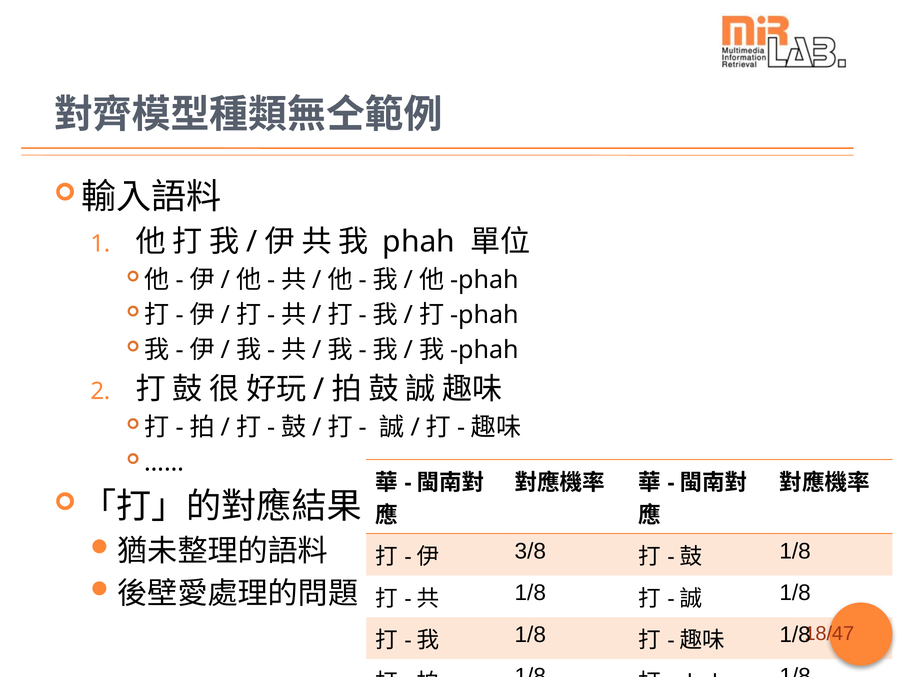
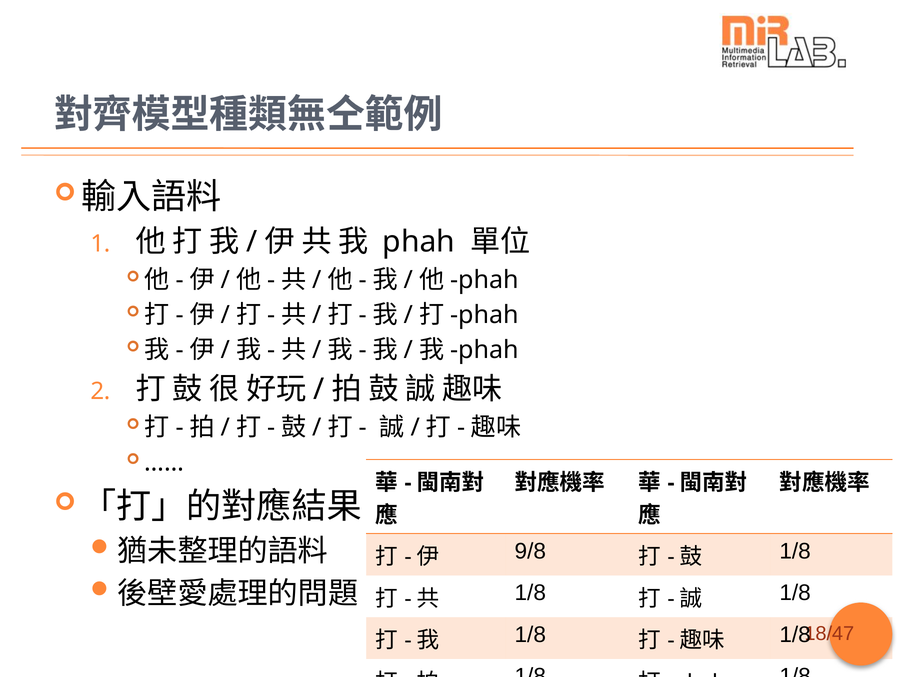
3/8: 3/8 -> 9/8 (530, 551)
